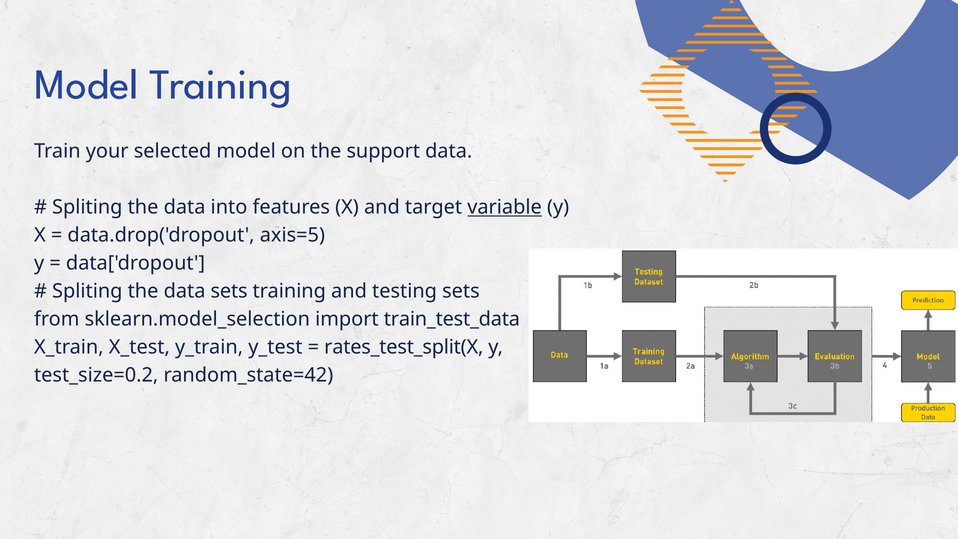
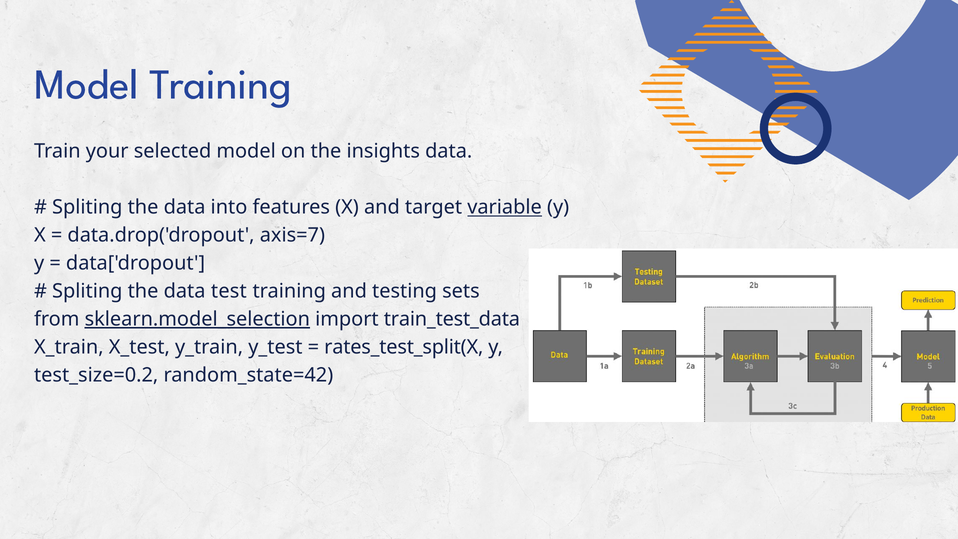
support: support -> insights (383, 151)
axis=5: axis=5 -> axis=7 (292, 235)
data sets: sets -> test (229, 291)
sklearn.model_selection underline: none -> present (197, 319)
